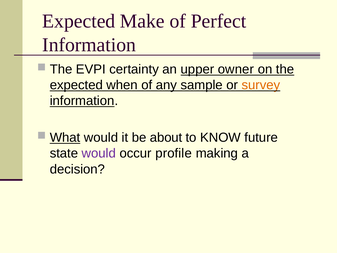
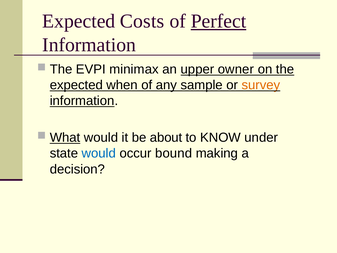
Make: Make -> Costs (142, 21)
Perfect underline: none -> present (219, 21)
certainty: certainty -> minimax (134, 69)
future: future -> under (261, 138)
would colour: purple -> blue (99, 153)
profile: profile -> bound (174, 153)
